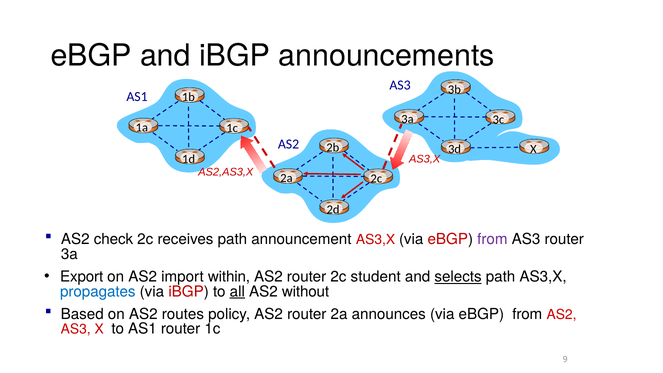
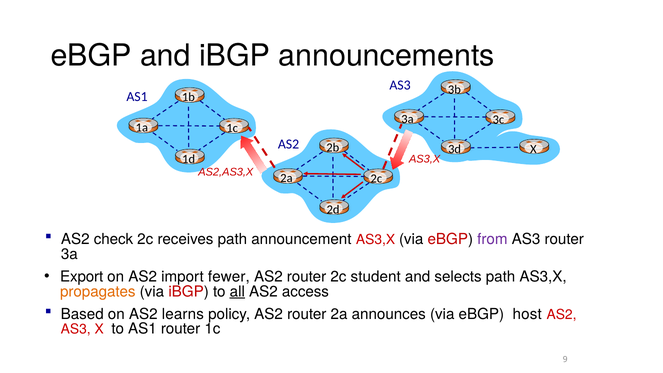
within: within -> fewer (229, 277)
selects underline: present -> none (458, 277)
propagates colour: blue -> orange (98, 292)
without: without -> access (305, 292)
routes: routes -> learns (183, 314)
announces via eBGP from: from -> host (527, 314)
